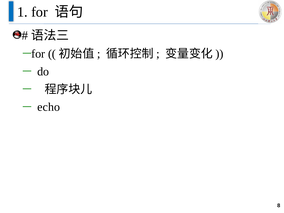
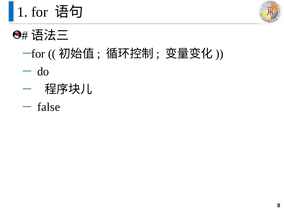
echo: echo -> false (49, 107)
